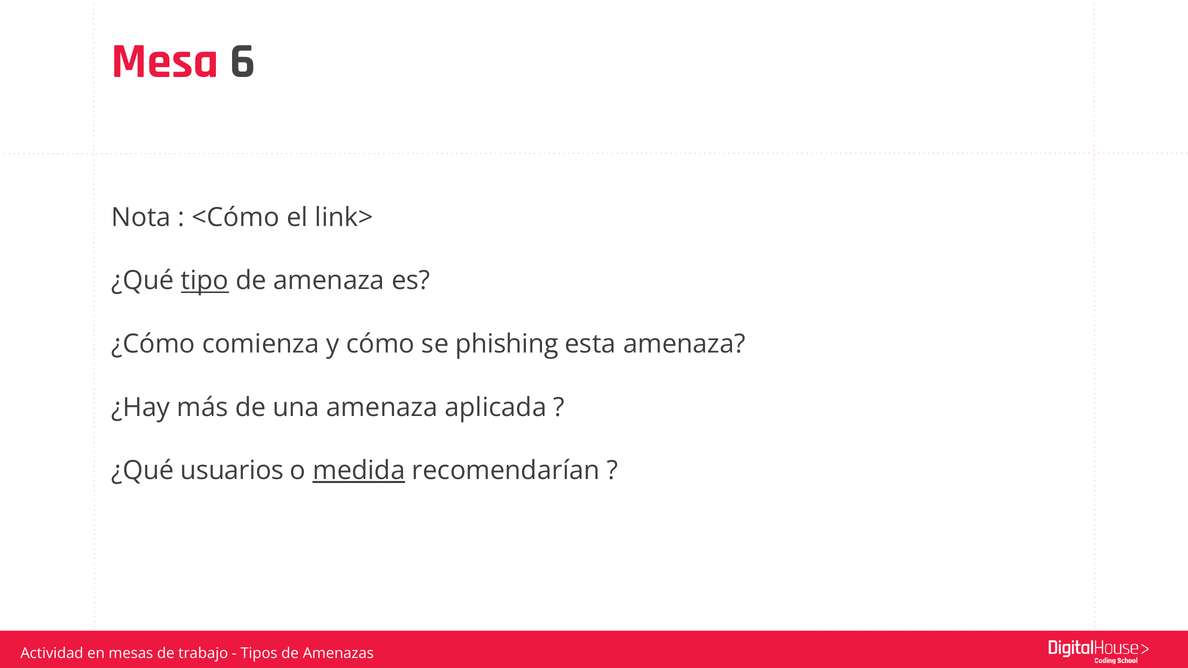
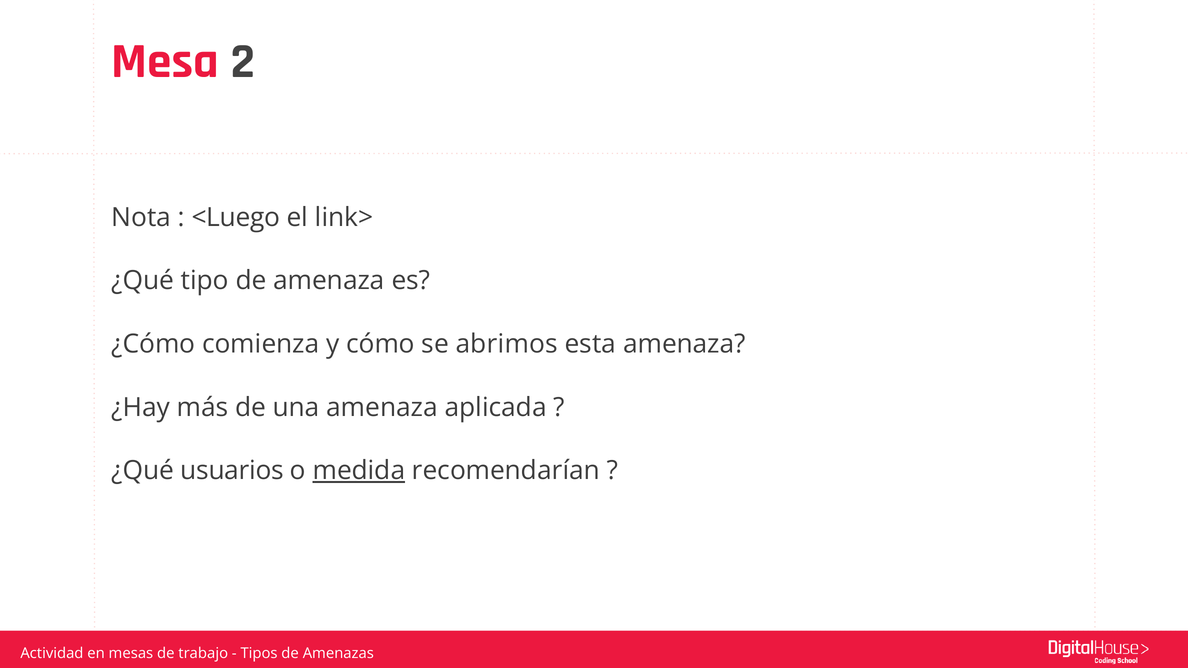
6: 6 -> 2 (243, 61)
<Cómo: <Cómo -> <Luego (236, 218)
tipo underline: present -> none (205, 281)
phishing: phishing -> abrimos (507, 344)
